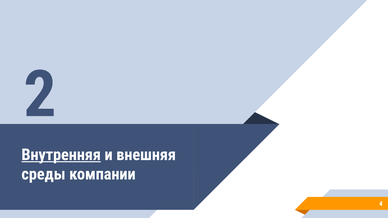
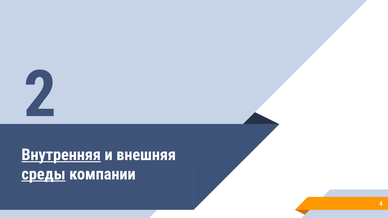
среды underline: none -> present (43, 174)
